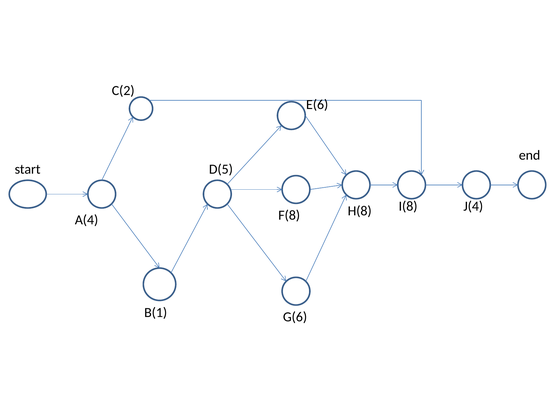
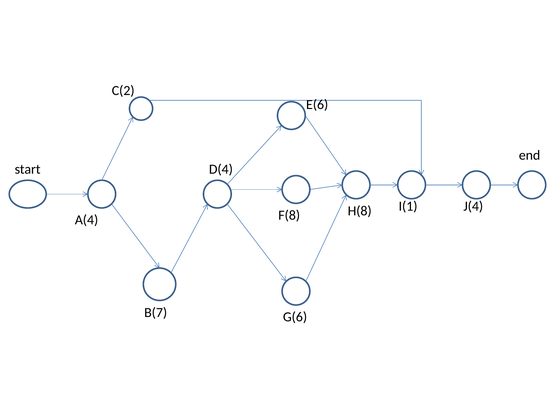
D(5: D(5 -> D(4 (221, 169)
I(8: I(8 -> I(1 (408, 206)
B(1: B(1 -> B(7 (156, 313)
